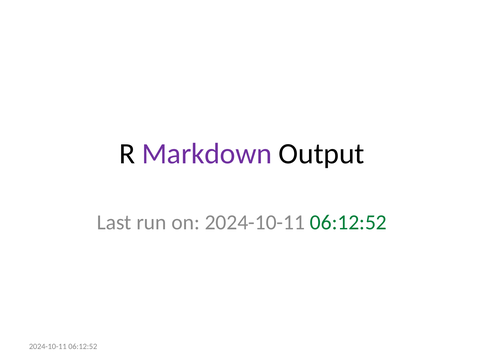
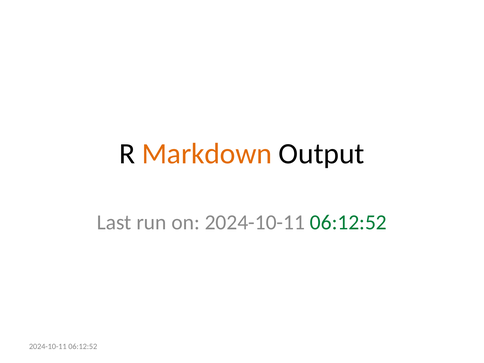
Markdown colour: purple -> orange (207, 154)
